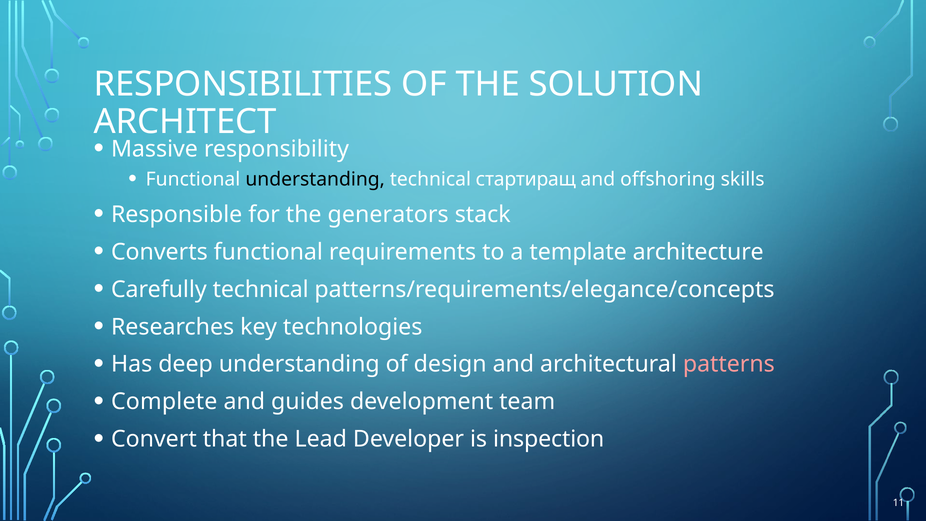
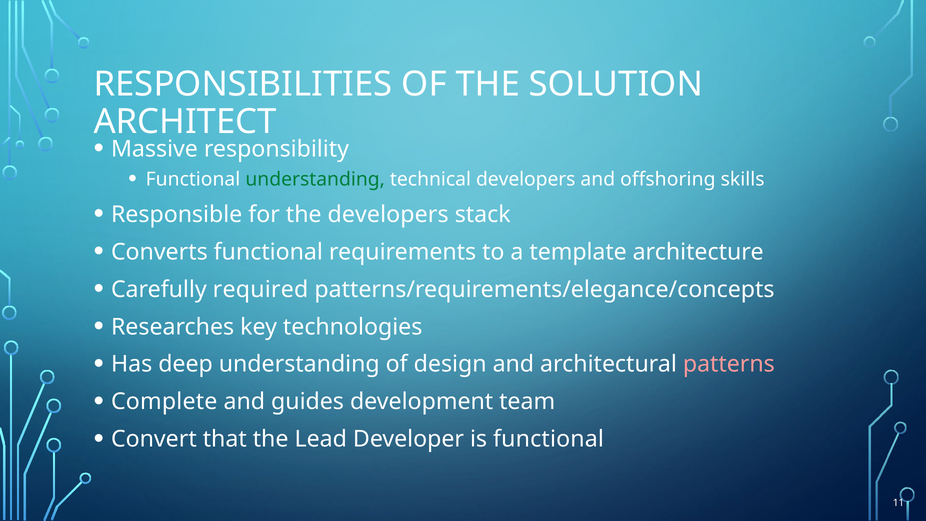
understanding colour: black -> green (315, 179)
technical стартиращ: стартиращ -> developers (526, 179)
the generators: generators -> developers (388, 214)
Carefully technical: technical -> required (261, 289)
is inspection: inspection -> functional (549, 439)
